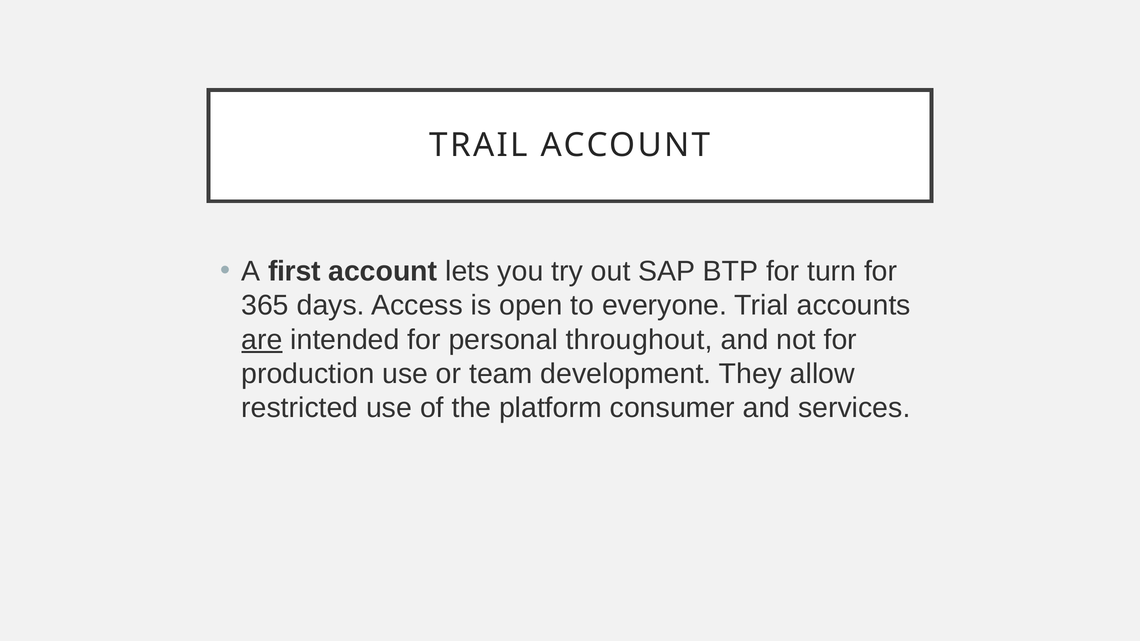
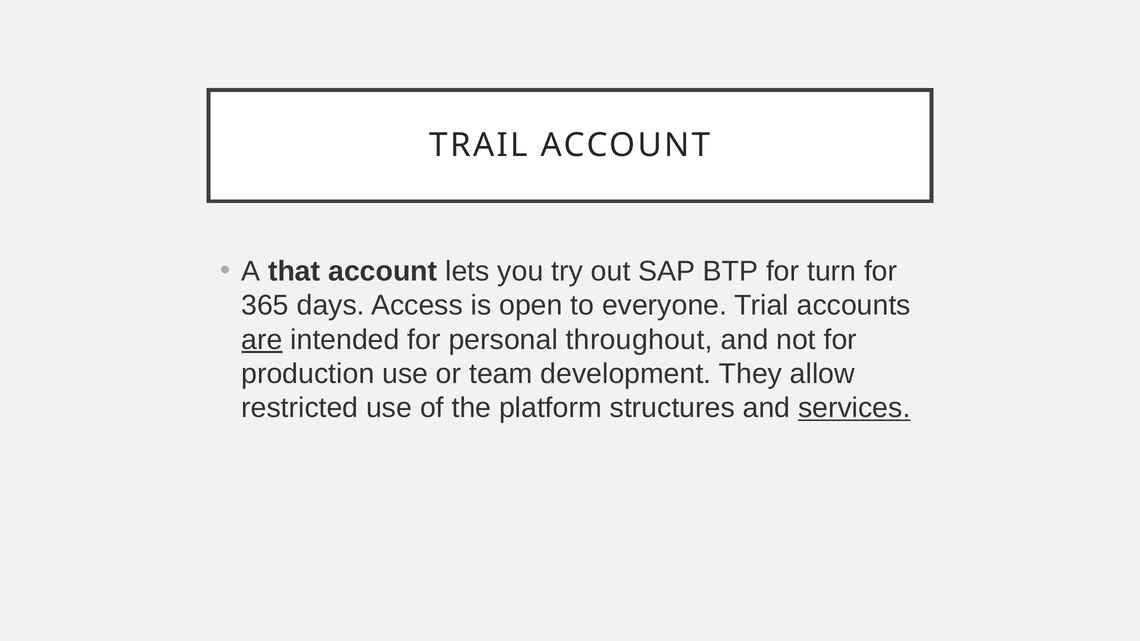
first: first -> that (294, 271)
consumer: consumer -> structures (672, 408)
services underline: none -> present (854, 408)
